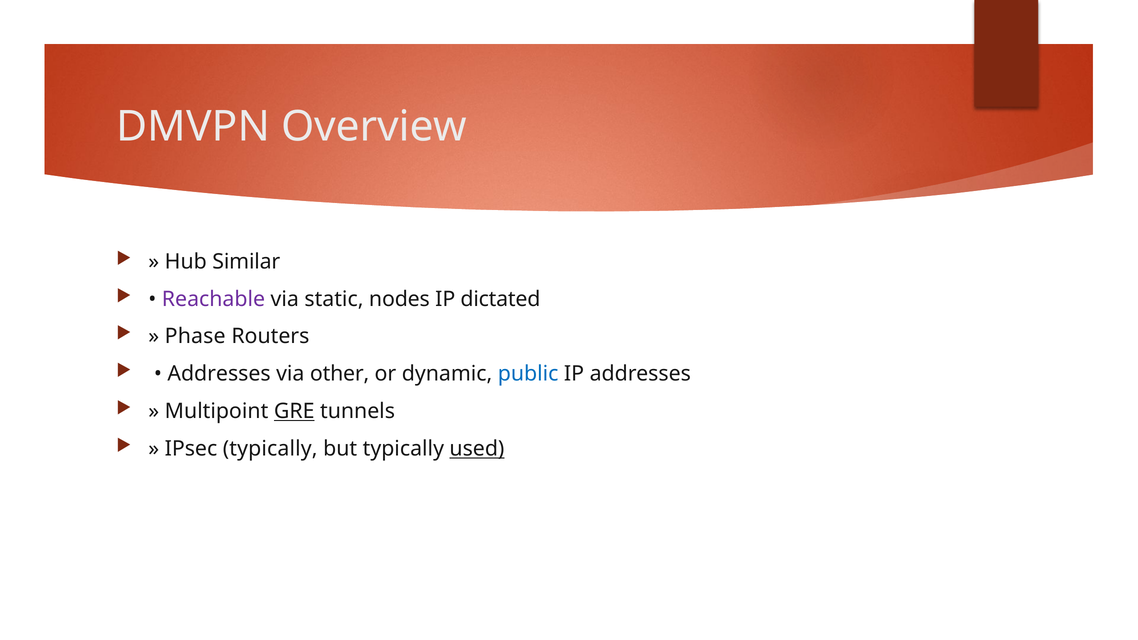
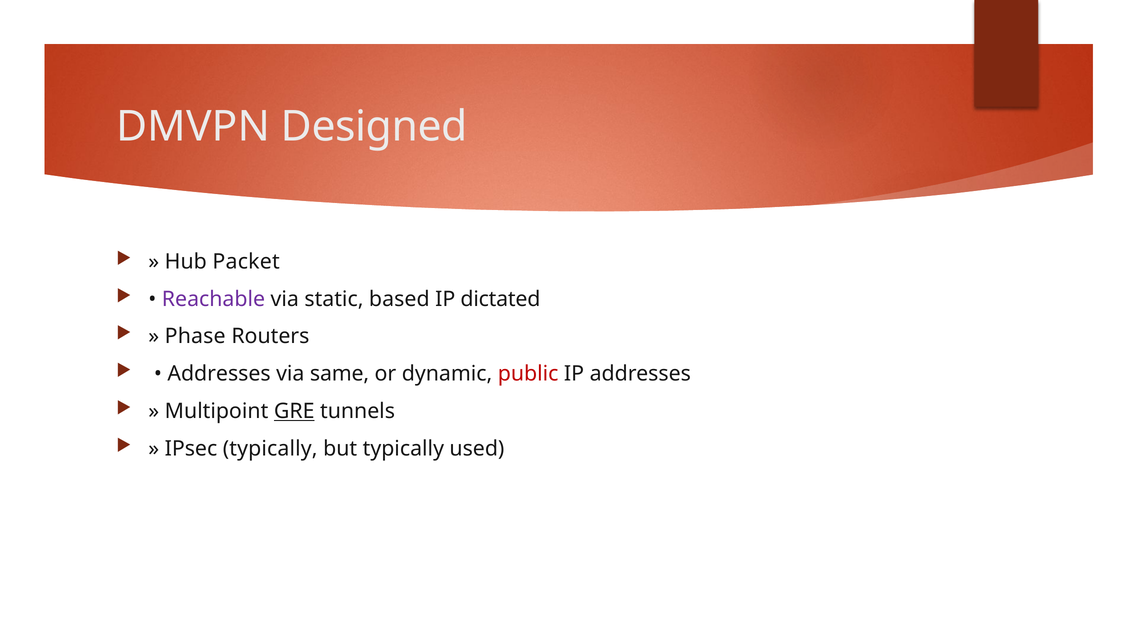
Overview: Overview -> Designed (374, 127)
Similar: Similar -> Packet (246, 262)
nodes: nodes -> based (399, 299)
other: other -> same (340, 374)
public colour: blue -> red (528, 374)
used underline: present -> none (477, 449)
